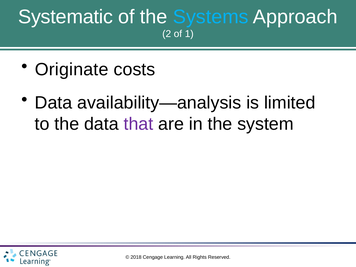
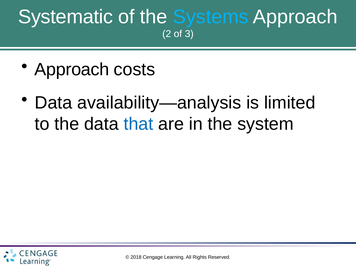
1: 1 -> 3 (189, 34)
Originate: Originate -> Approach (72, 69)
that colour: purple -> blue (138, 124)
